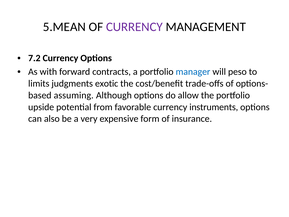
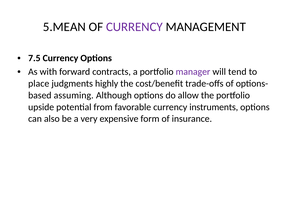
7.2: 7.2 -> 7.5 (34, 58)
manager colour: blue -> purple (193, 72)
peso: peso -> tend (237, 72)
limits: limits -> place (39, 83)
exotic: exotic -> highly (107, 83)
